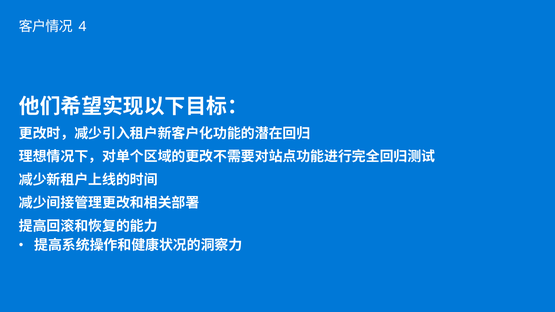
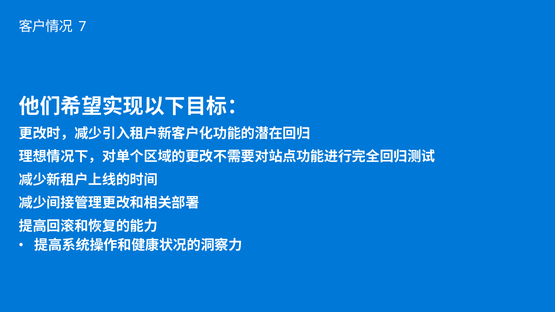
4: 4 -> 7 (82, 27)
